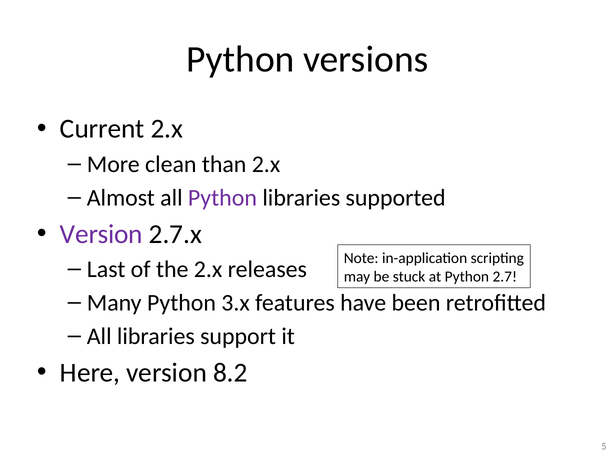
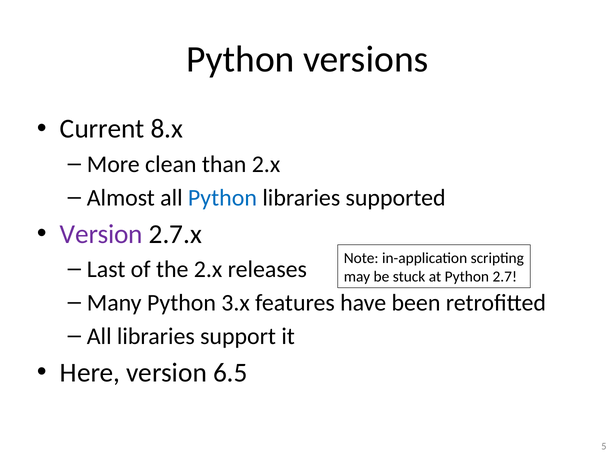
Current 2.x: 2.x -> 8.x (167, 129)
Python colour: purple -> blue (223, 198)
8.2: 8.2 -> 6.5 (230, 373)
